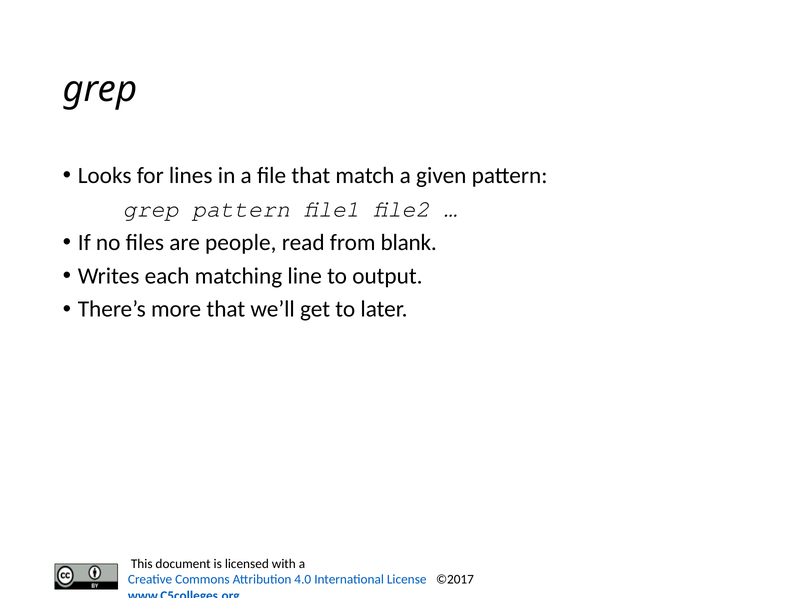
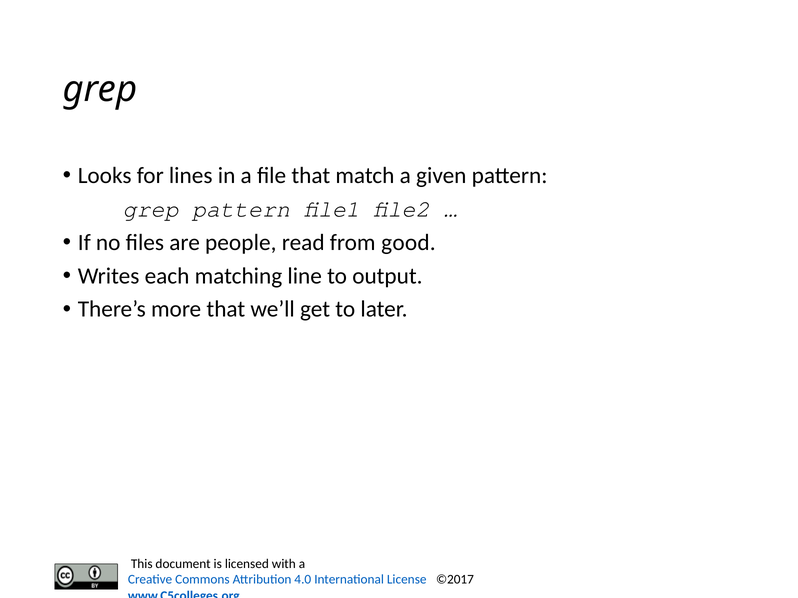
blank: blank -> good (408, 243)
